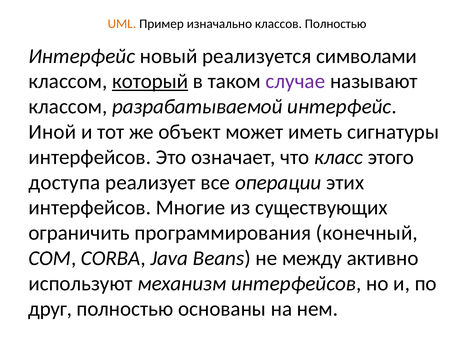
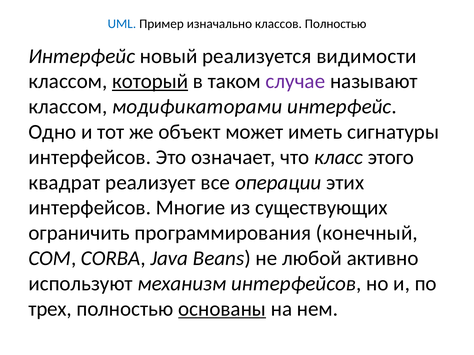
UML colour: orange -> blue (122, 24)
символами: символами -> видимости (366, 56)
разрабатываемой: разрабатываемой -> модификаторами (197, 107)
Иной: Иной -> Одно (52, 132)
доступа: доступа -> квадрат (64, 183)
между: между -> любой (312, 259)
друг: друг -> трех (50, 309)
основаны underline: none -> present (222, 309)
